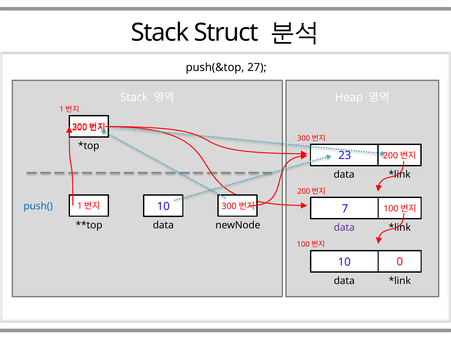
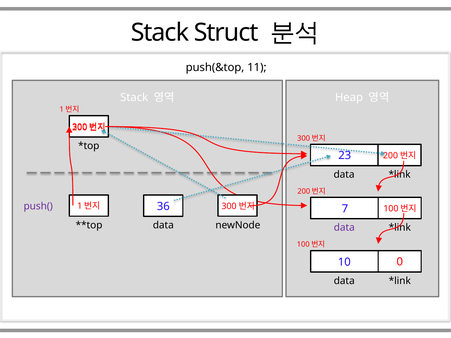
27: 27 -> 11 (257, 68)
10: 10 -> 36 (163, 206)
push( colour: blue -> purple (38, 206)
